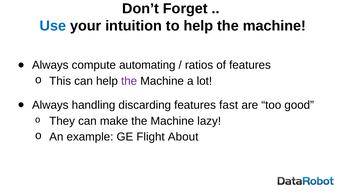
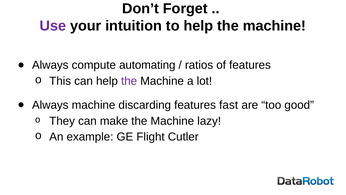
Use colour: blue -> purple (53, 26)
Always handling: handling -> machine (94, 105)
About: About -> Cutler (183, 137)
